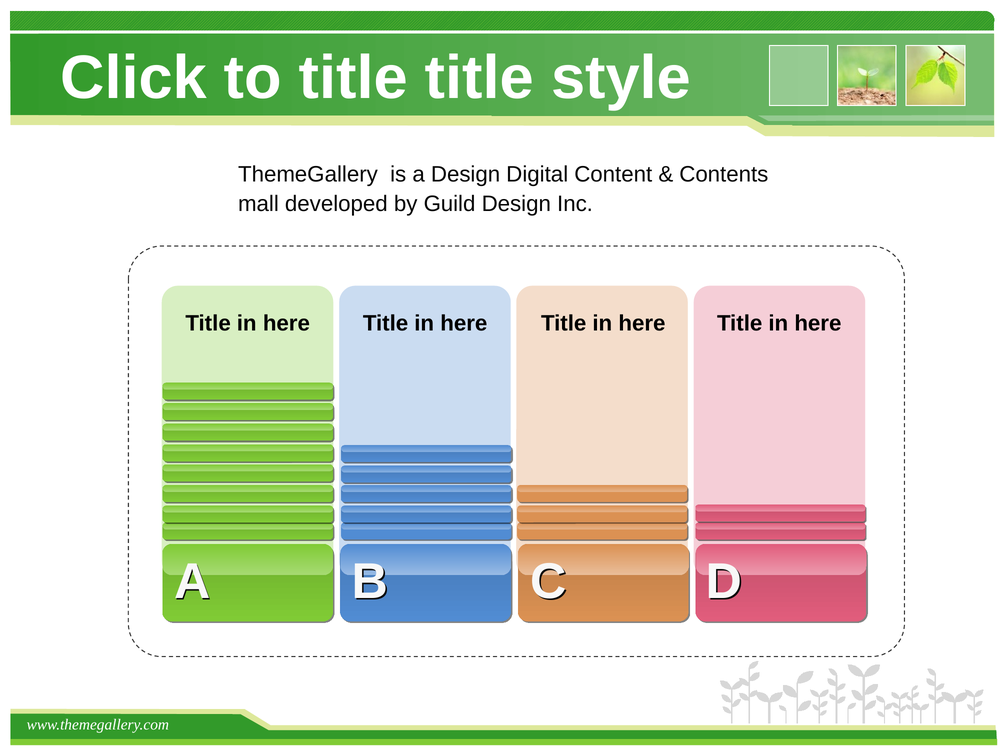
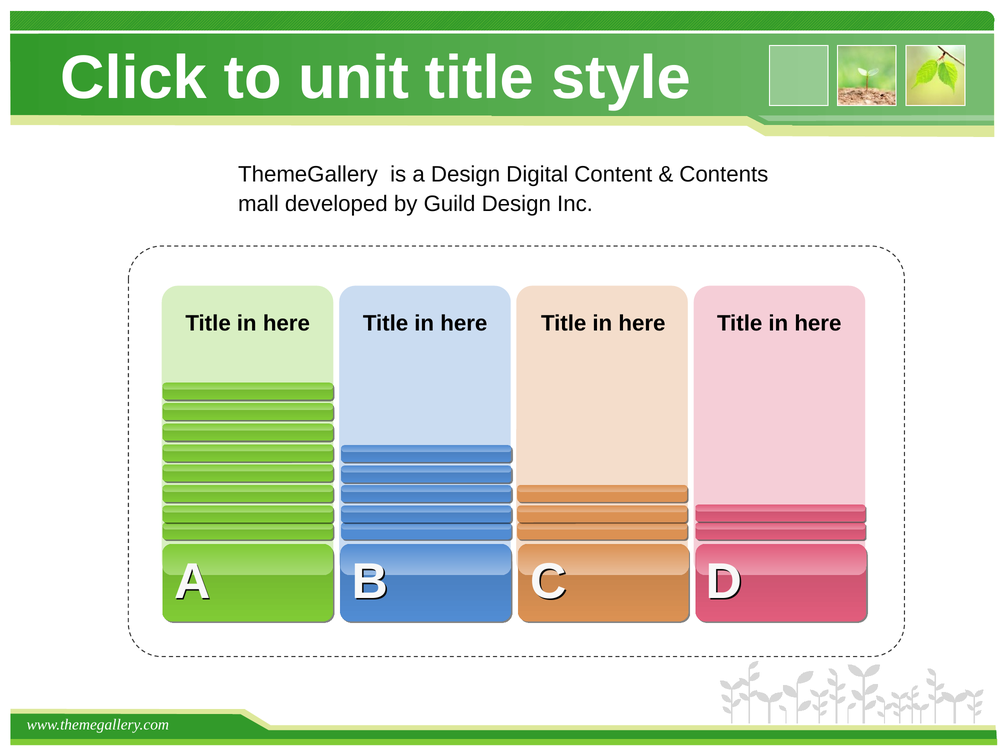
to title: title -> unit (354, 78)
